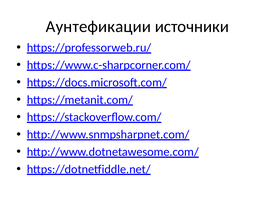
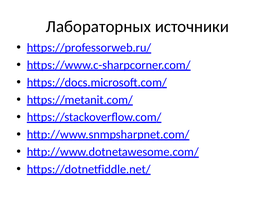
Аунтефикации: Аунтефикации -> Лабораторных (98, 27)
